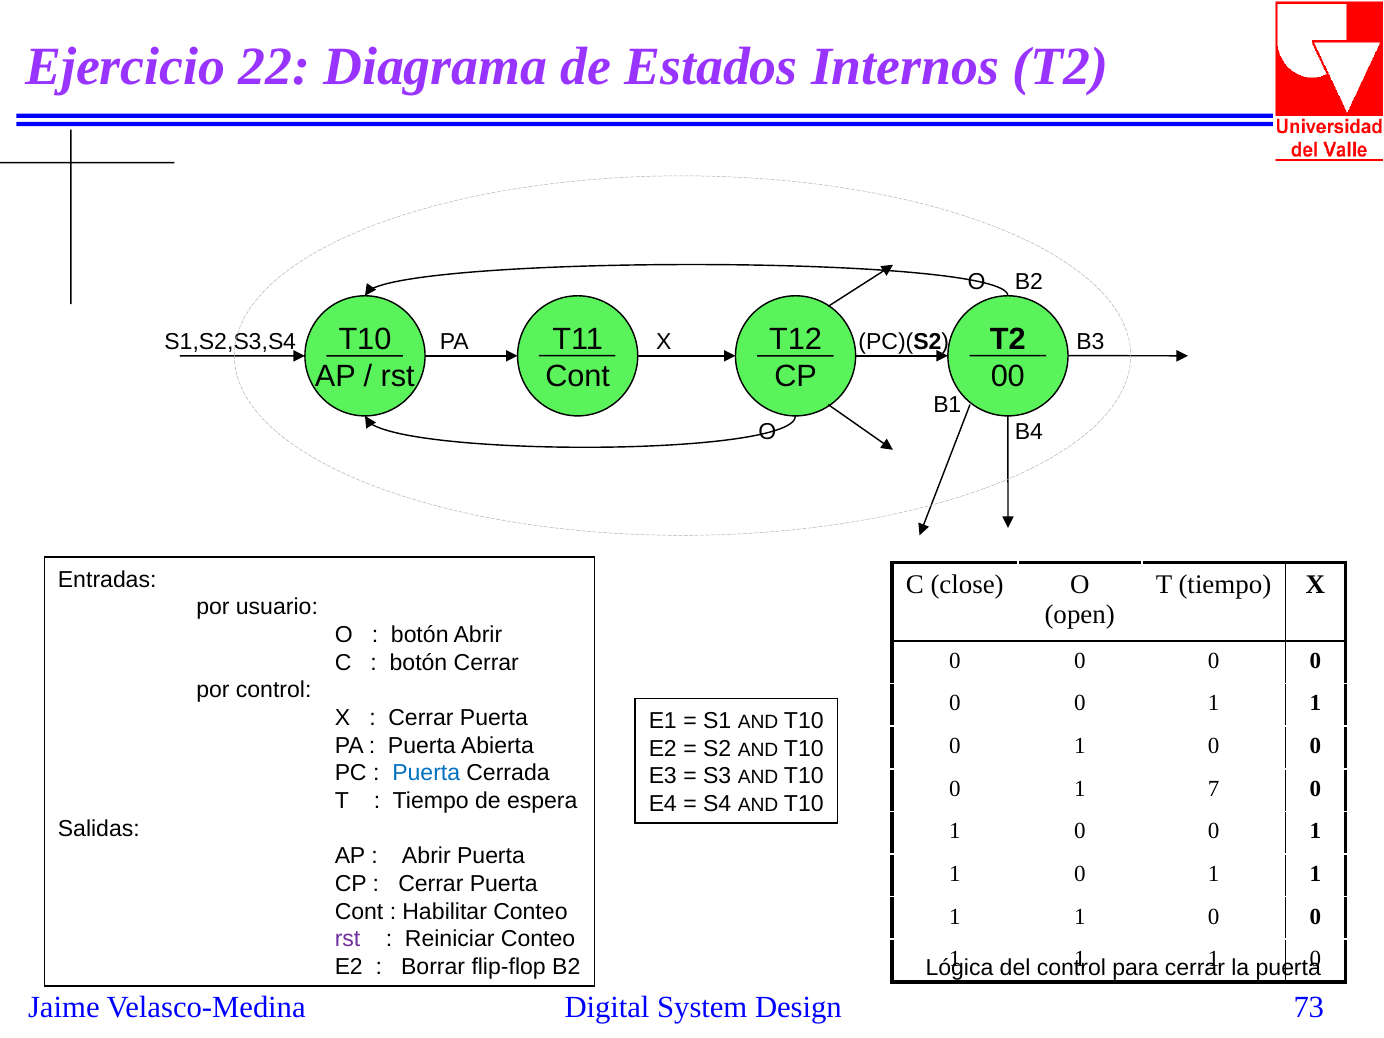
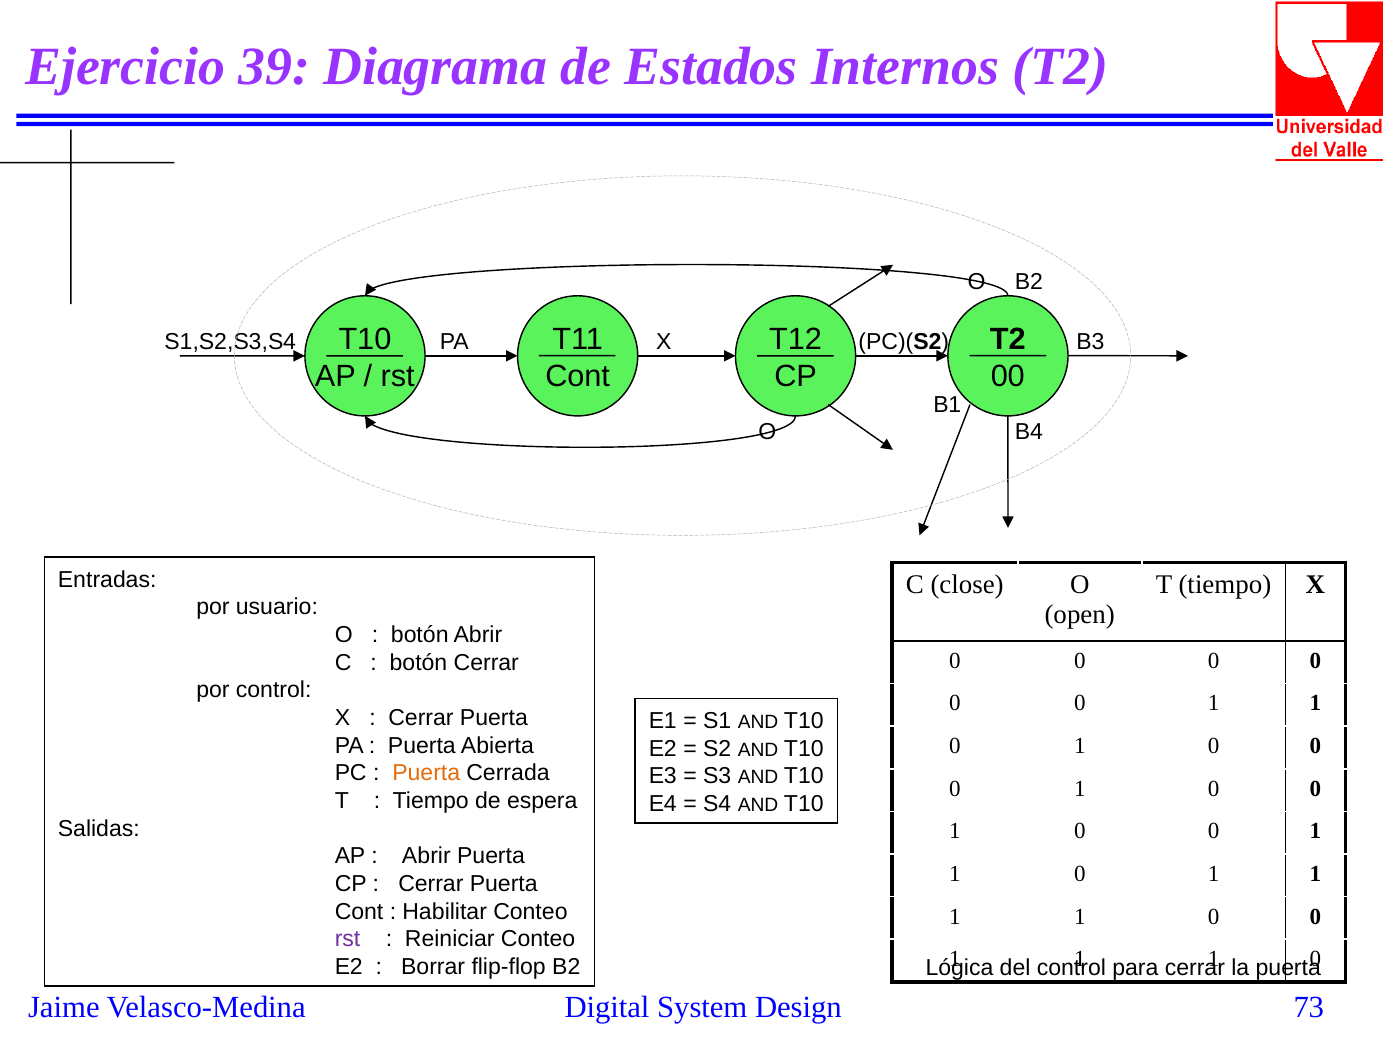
22: 22 -> 39 (274, 67)
Puerta colour: blue -> orange (426, 773)
7: 7 -> 0 (1214, 789)
